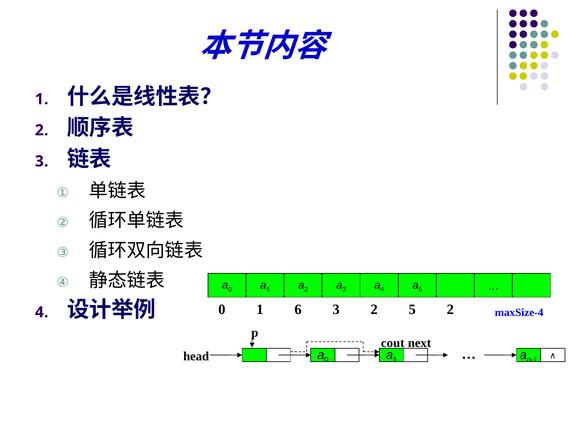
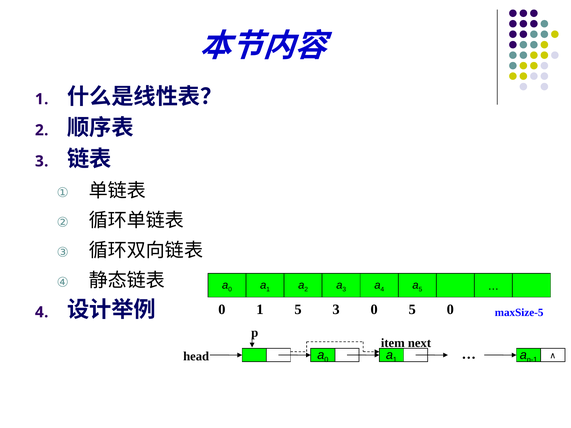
1 6: 6 -> 5 (298, 310)
3 2: 2 -> 0 (374, 310)
5 2: 2 -> 0 (450, 310)
maxSize-4: maxSize-4 -> maxSize-5 (519, 313)
cout: cout -> item (393, 343)
